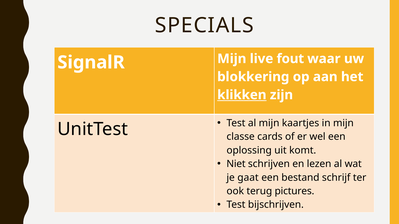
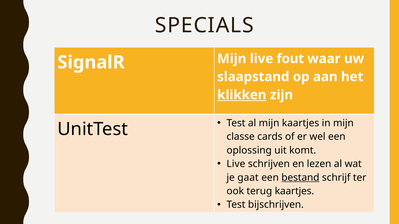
blokkering: blokkering -> slaapstand (253, 77)
Niet: Niet -> Live (236, 164)
bestand underline: none -> present (300, 178)
terug pictures: pictures -> kaartjes (294, 191)
